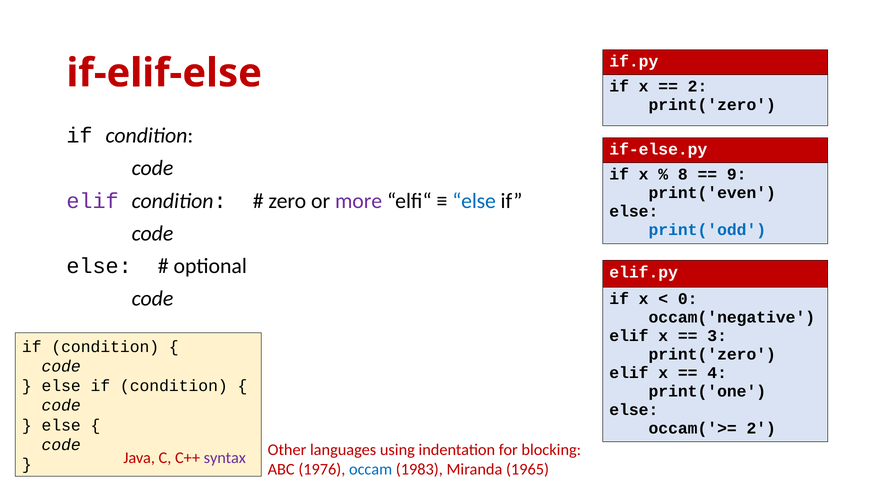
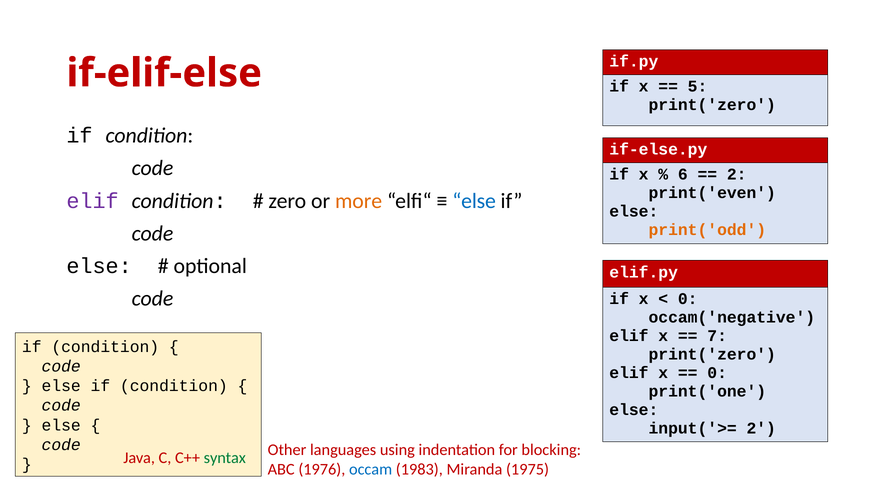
2: 2 -> 5 (698, 86)
8: 8 -> 6 (683, 174)
9: 9 -> 2 (737, 174)
more colour: purple -> orange (359, 201)
print('odd colour: blue -> orange (707, 230)
3: 3 -> 7 (717, 336)
4: 4 -> 0 (717, 373)
occam('>=: occam('>= -> input('>= (693, 428)
syntax colour: purple -> green (225, 458)
1965: 1965 -> 1975 (528, 469)
